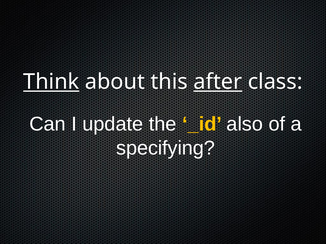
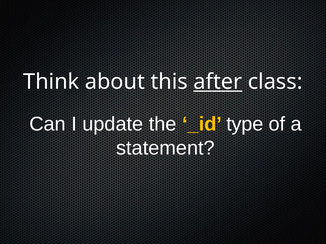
Think underline: present -> none (51, 82)
also: also -> type (245, 124)
specifying: specifying -> statement (165, 148)
